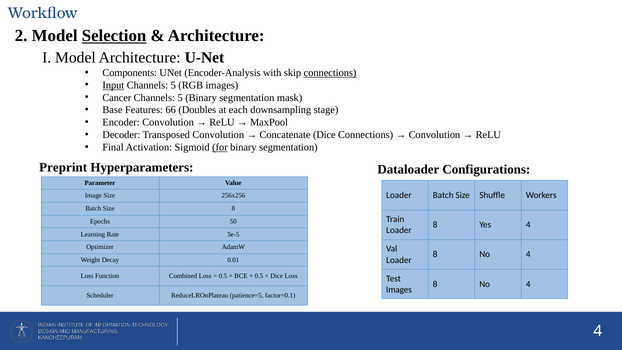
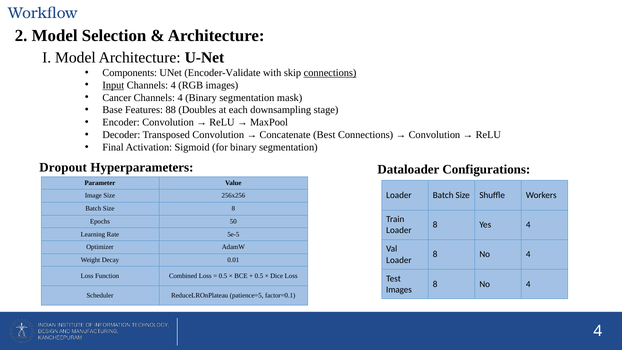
Selection underline: present -> none (114, 36)
Encoder-Analysis: Encoder-Analysis -> Encoder-Validate (222, 73)
5: 5 -> 4 (173, 85)
5: 5 -> 4 (180, 98)
66: 66 -> 88 (171, 110)
Concatenate Dice: Dice -> Best (324, 135)
for underline: present -> none (220, 147)
Preprint: Preprint -> Dropout (63, 167)
